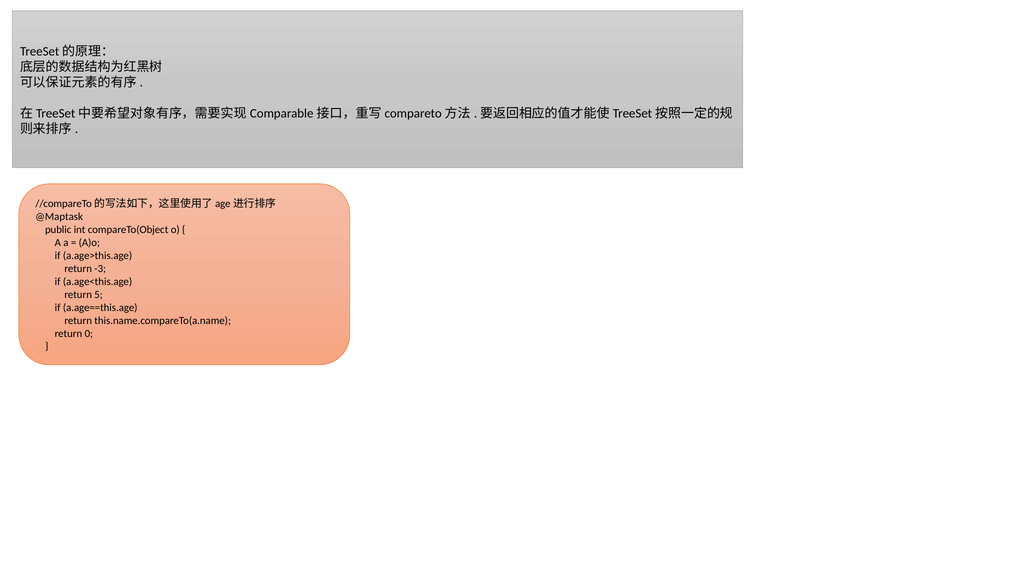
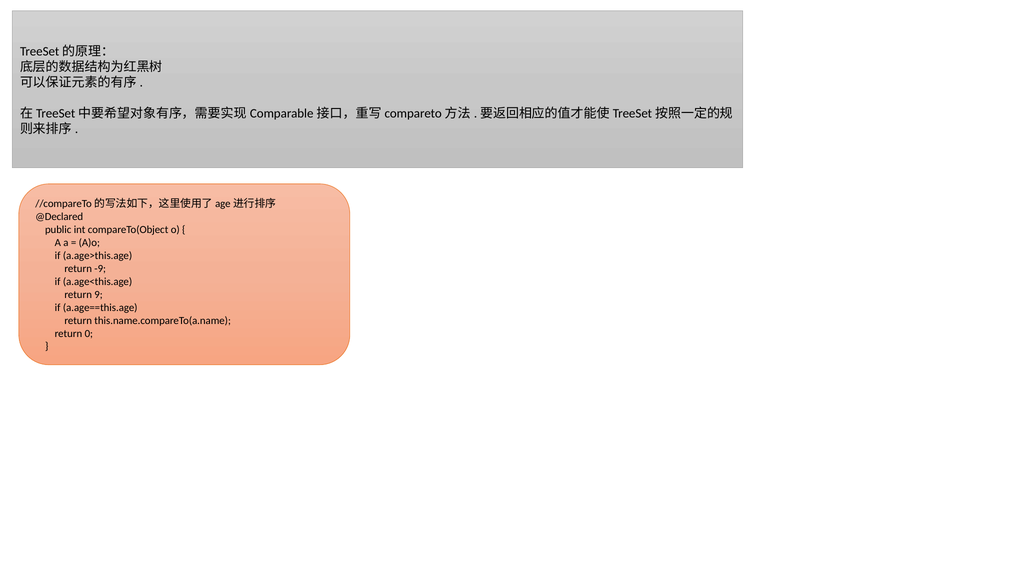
@Maptask: @Maptask -> @Declared (59, 217)
-3: -3 -> -9 (100, 268)
5: 5 -> 9 (99, 294)
